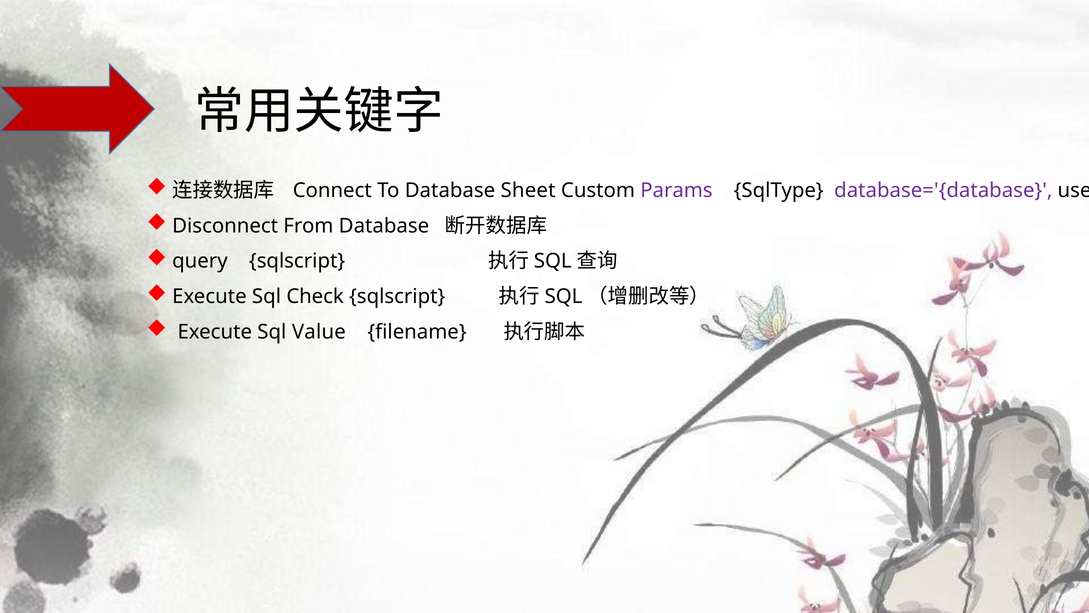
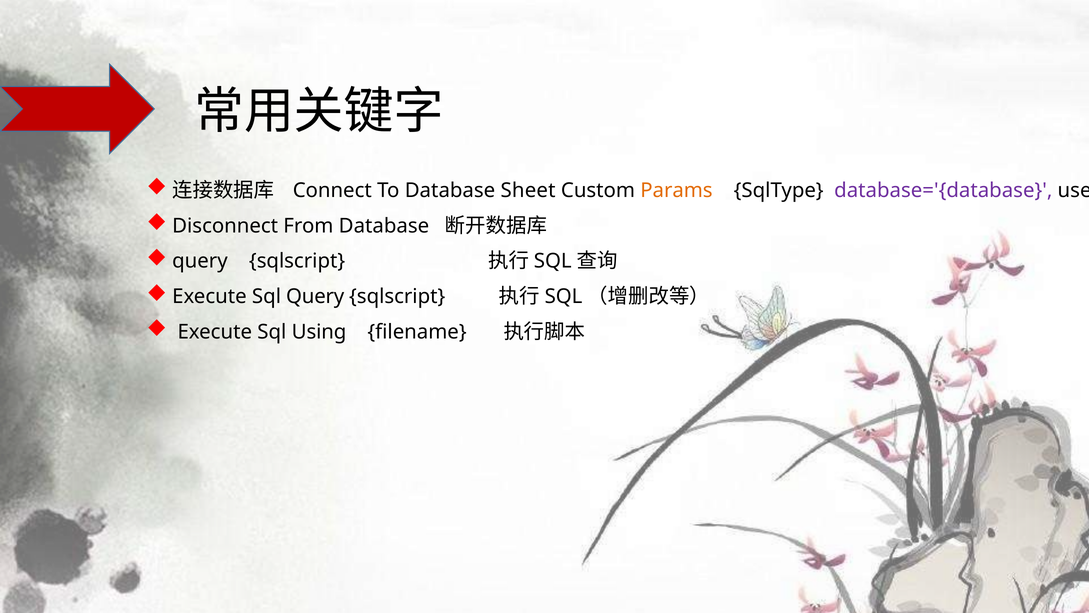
Params colour: purple -> orange (676, 190)
Sql Check: Check -> Query (315, 296)
Value: Value -> Using (319, 332)
